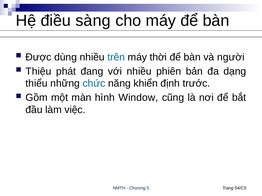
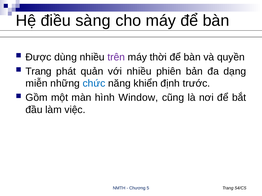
trên colour: blue -> purple (116, 57)
người: người -> quyền (231, 57)
Thiệu: Thiệu -> Trang (39, 71)
đang: đang -> quản (92, 71)
thiểu: thiểu -> miễn (37, 84)
